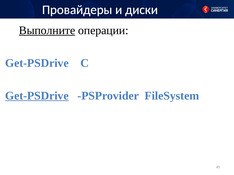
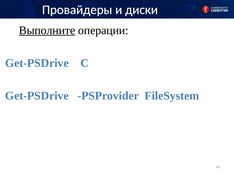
Get-PSDrive underline: present -> none (37, 96)
